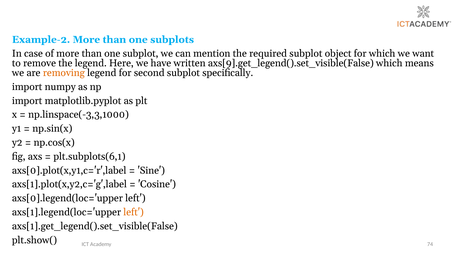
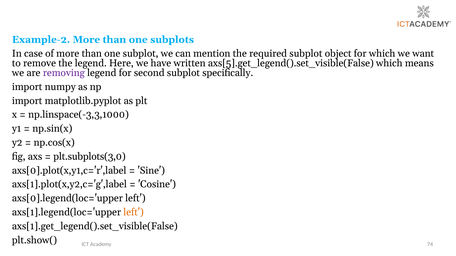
axs[9].get_legend().set_visible(False: axs[9].get_legend().set_visible(False -> axs[5].get_legend().set_visible(False (291, 63)
removing colour: orange -> purple (64, 73)
plt.subplots(6,1: plt.subplots(6,1 -> plt.subplots(3,0 (89, 157)
